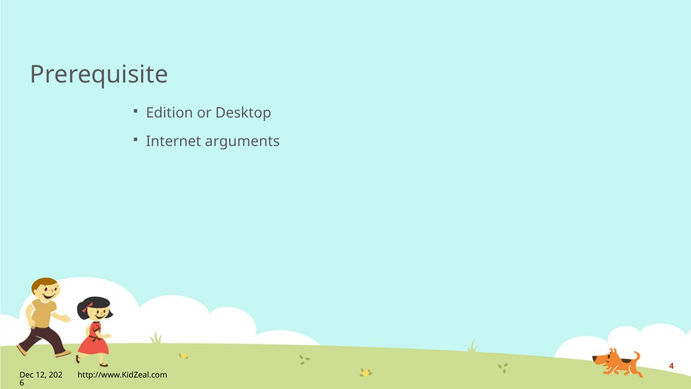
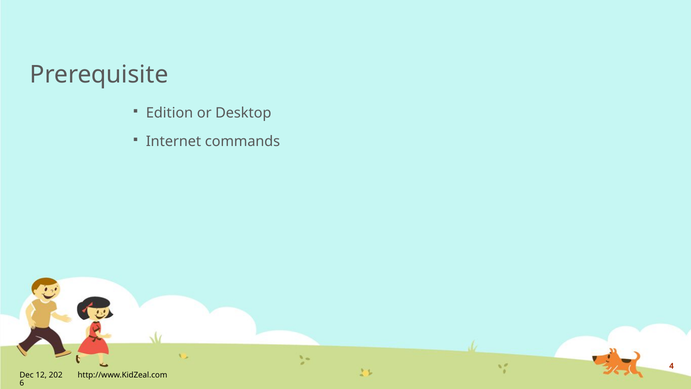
arguments: arguments -> commands (243, 141)
